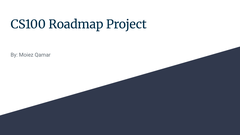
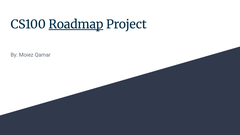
Roadmap underline: none -> present (76, 24)
